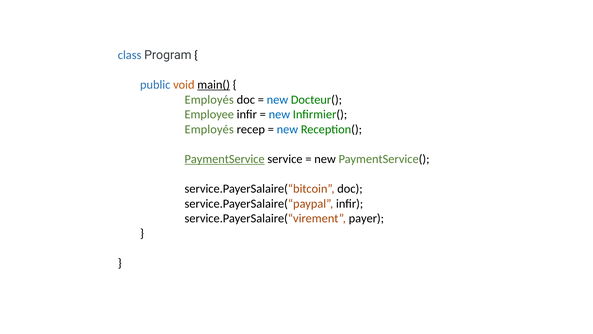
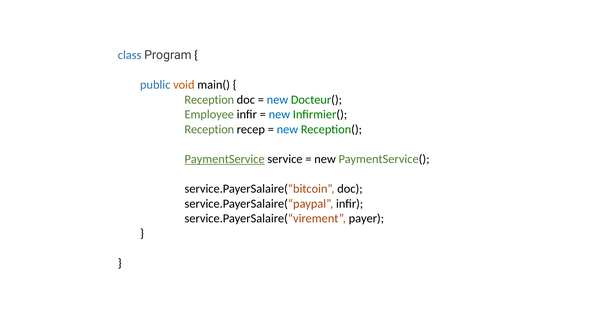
main( underline: present -> none (214, 85)
Employés: Employés -> Reception (209, 100)
Employés: Employés -> Reception (209, 129)
